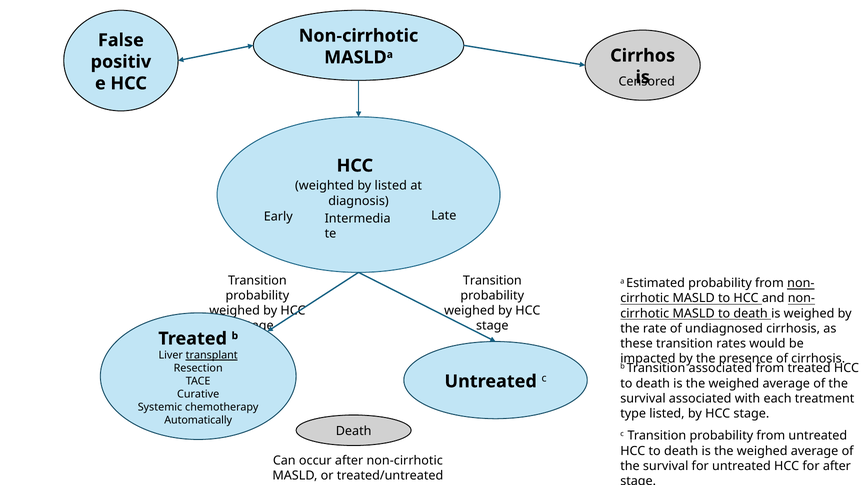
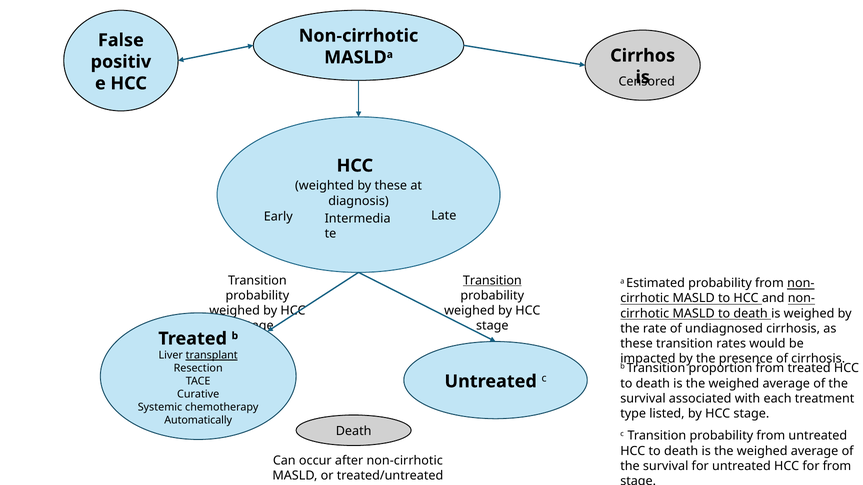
by listed: listed -> these (391, 186)
Transition underline: none -> present (492, 281)
Transition associated: associated -> proportion (720, 369)
for after: after -> from (837, 466)
